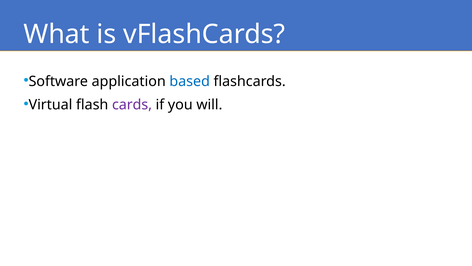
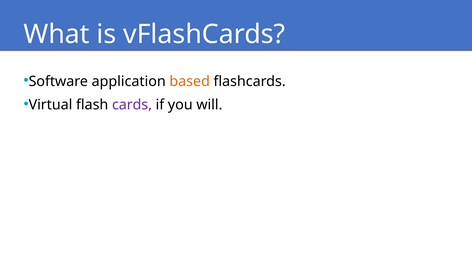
based colour: blue -> orange (190, 81)
